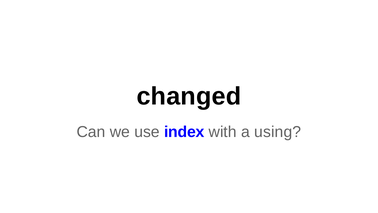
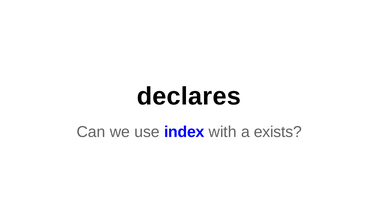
changed: changed -> declares (189, 96)
using: using -> exists (278, 132)
